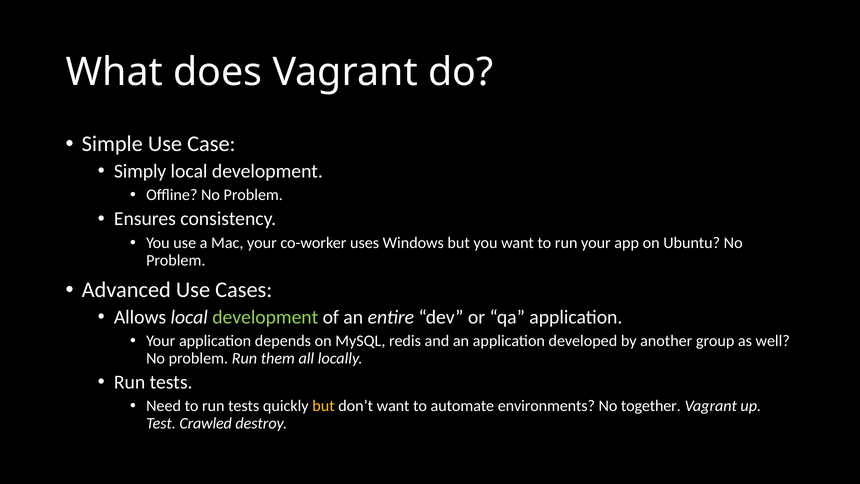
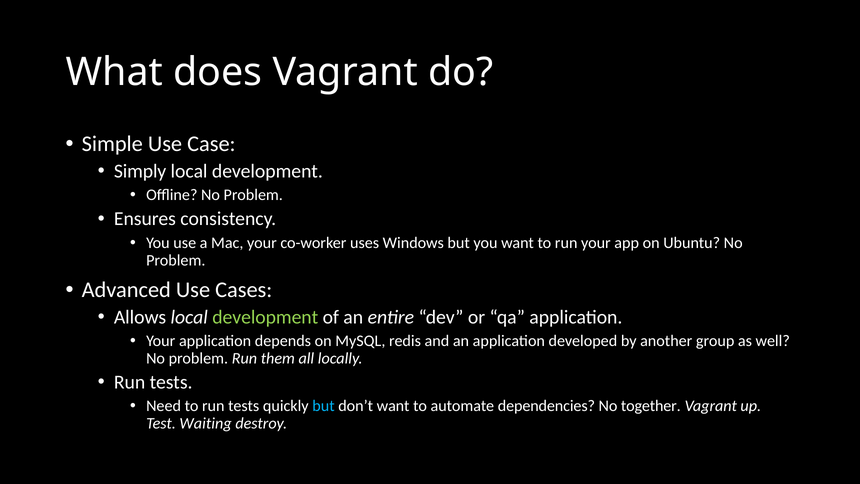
but colour: yellow -> light blue (323, 406)
environments: environments -> dependencies (546, 406)
Crawled: Crawled -> Waiting (206, 423)
